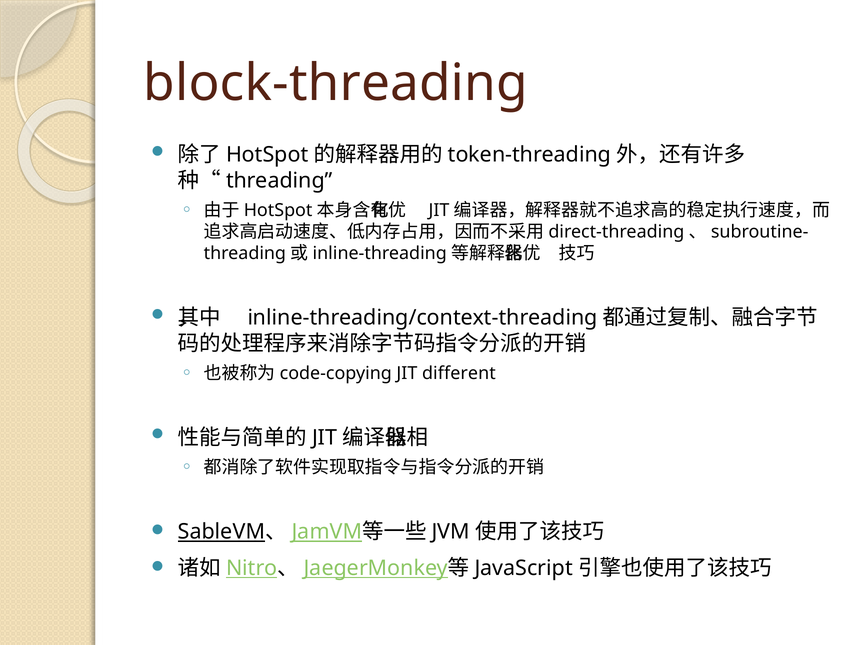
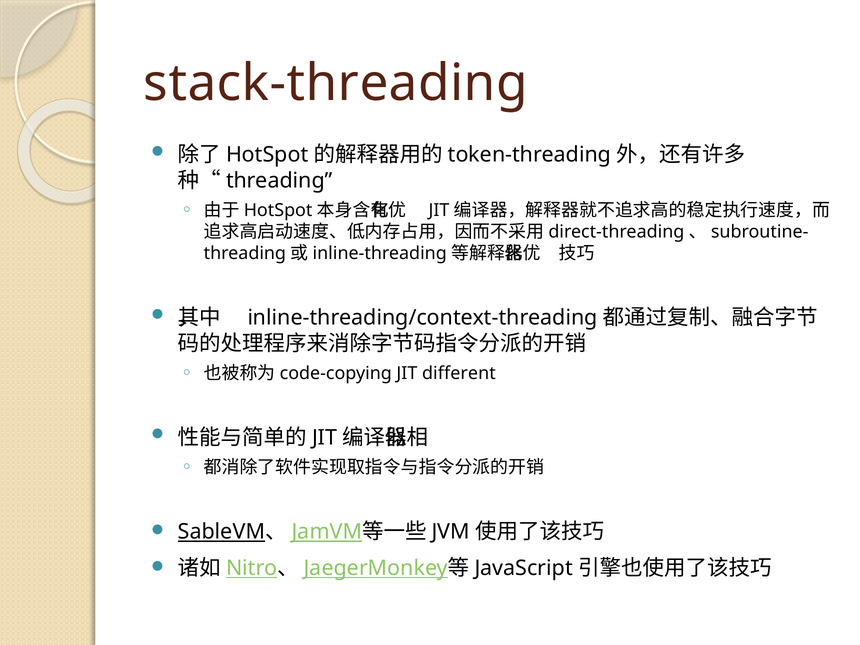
block-threading: block-threading -> stack-threading (336, 83)
